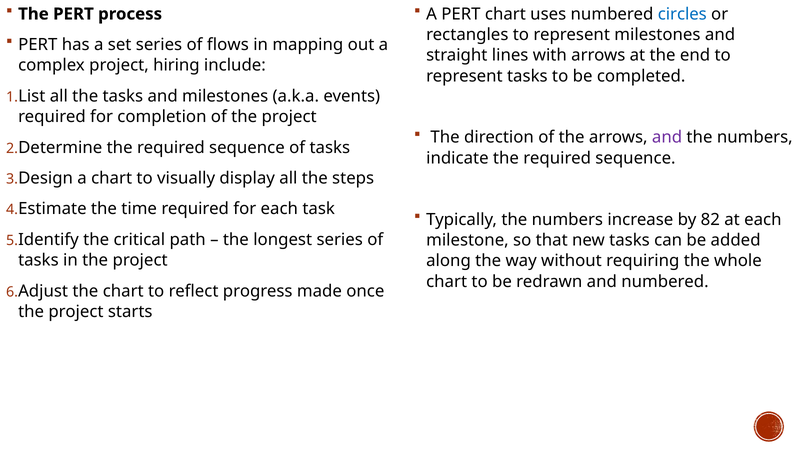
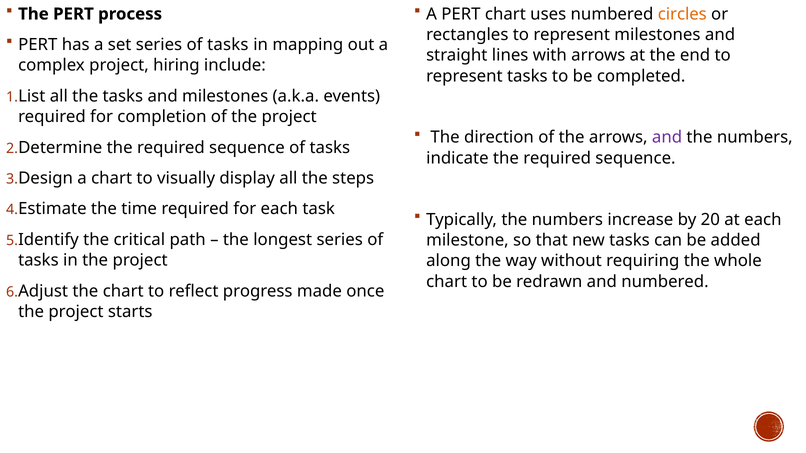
circles colour: blue -> orange (682, 14)
set series of flows: flows -> tasks (228, 45)
82: 82 -> 20 (710, 220)
